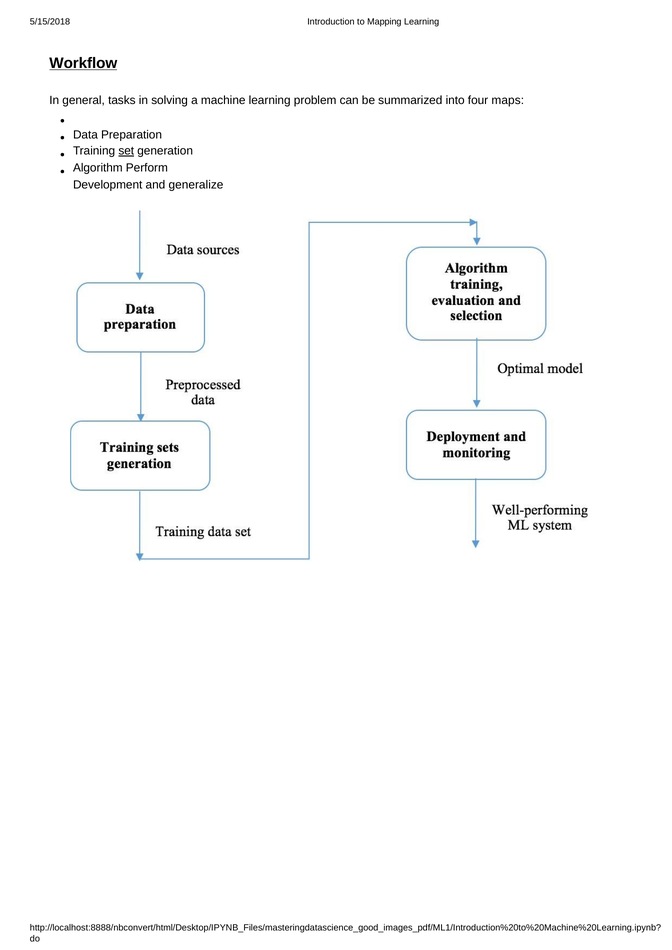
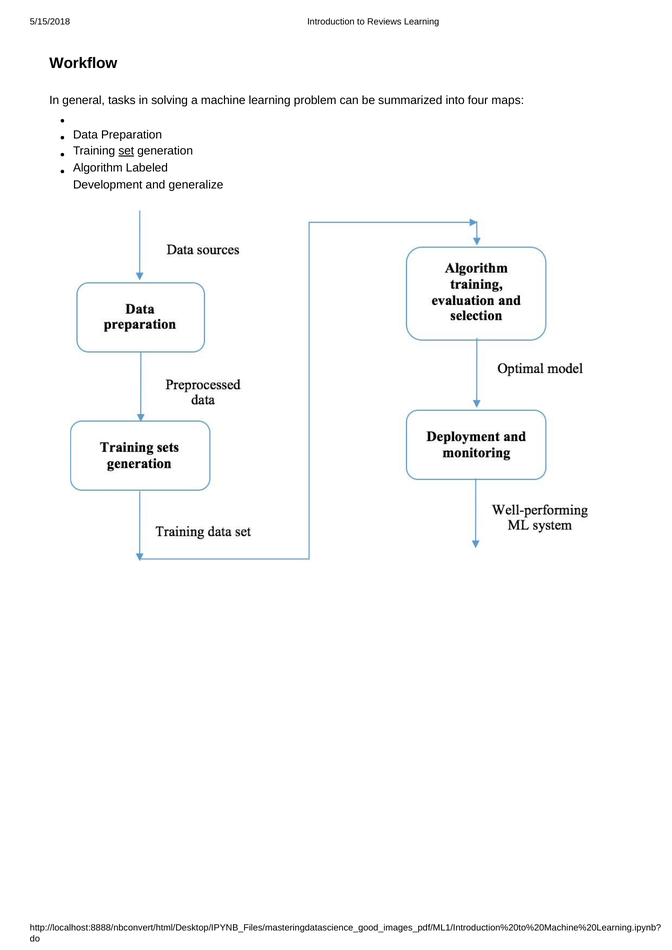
Mapping: Mapping -> Reviews (384, 22)
Workflow underline: present -> none (83, 63)
Perform: Perform -> Labeled (147, 168)
